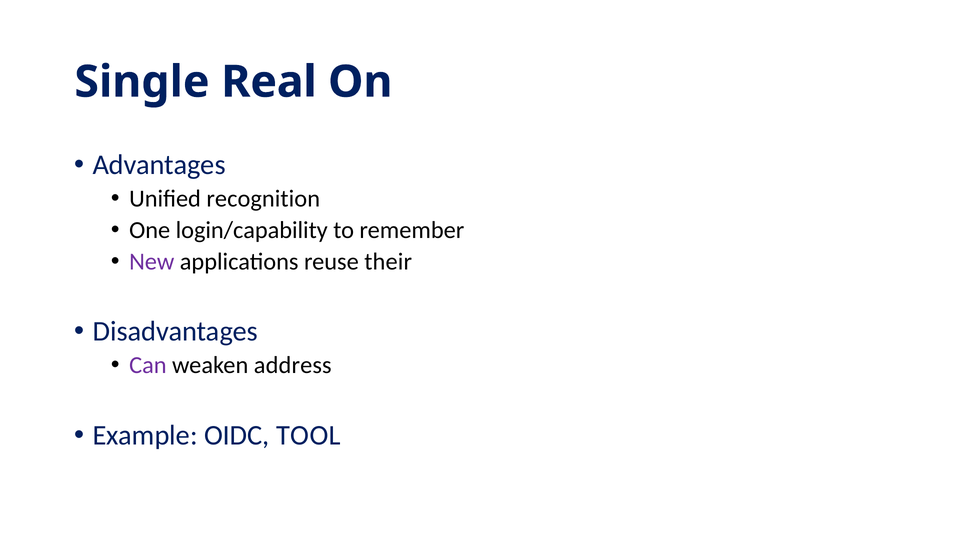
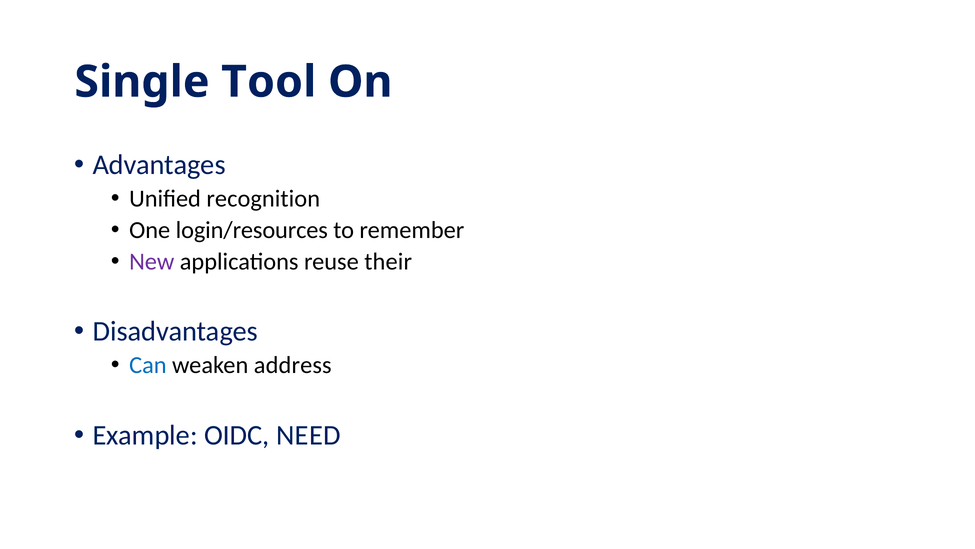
Real: Real -> Tool (269, 82)
login/capability: login/capability -> login/resources (252, 230)
Can colour: purple -> blue (148, 365)
TOOL: TOOL -> NEED (308, 435)
